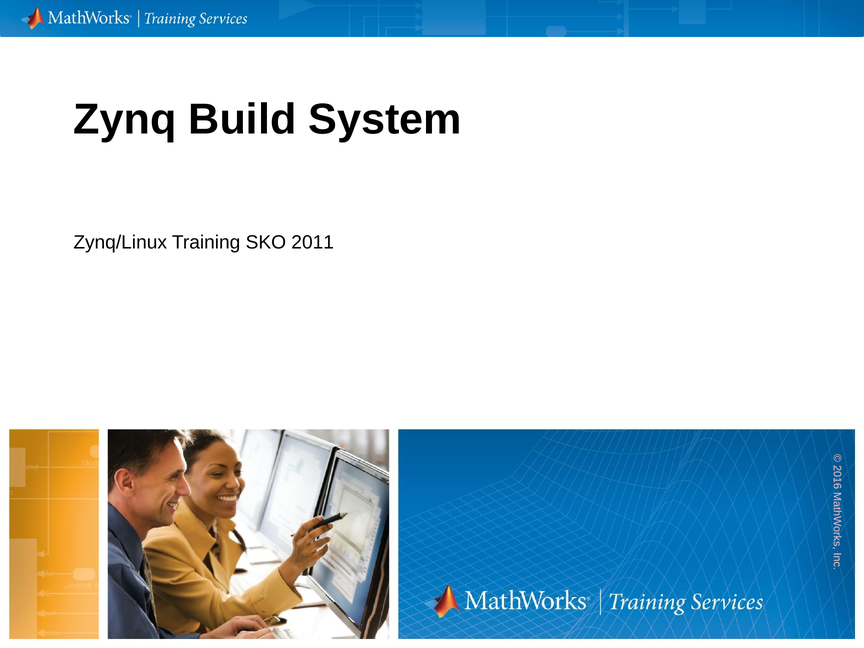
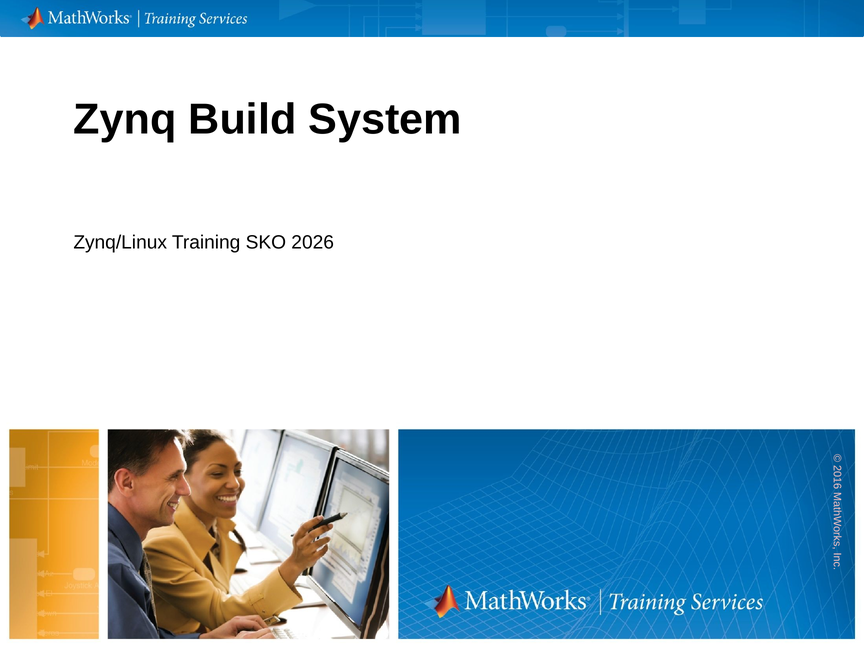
2011: 2011 -> 2026 (313, 242)
